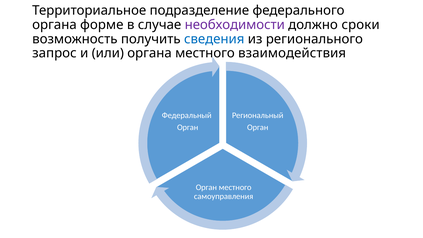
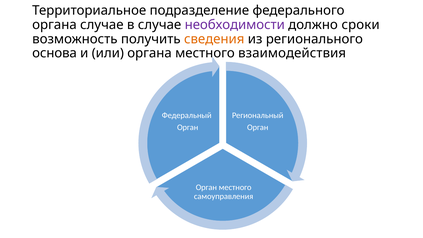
органа форме: форме -> случае (102, 25)
сведения colour: blue -> orange (214, 39)
запрос: запрос -> основа (55, 53)
